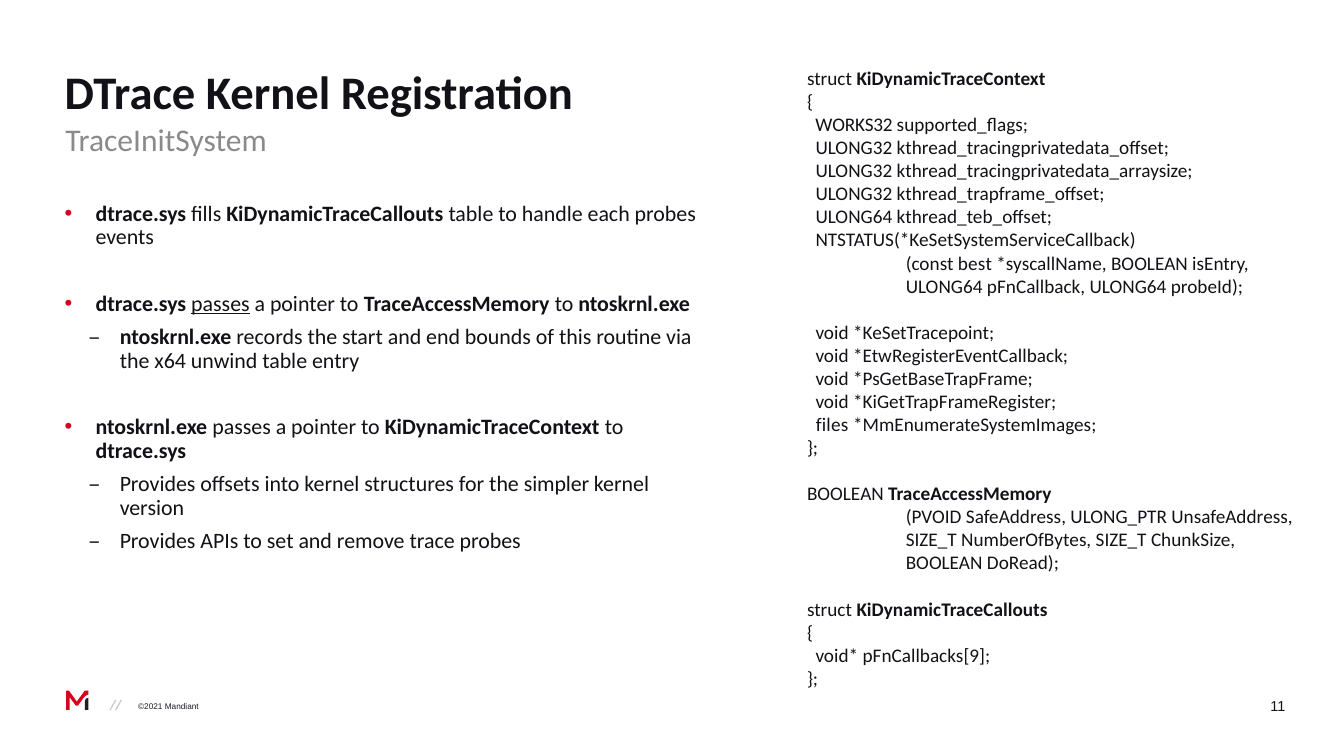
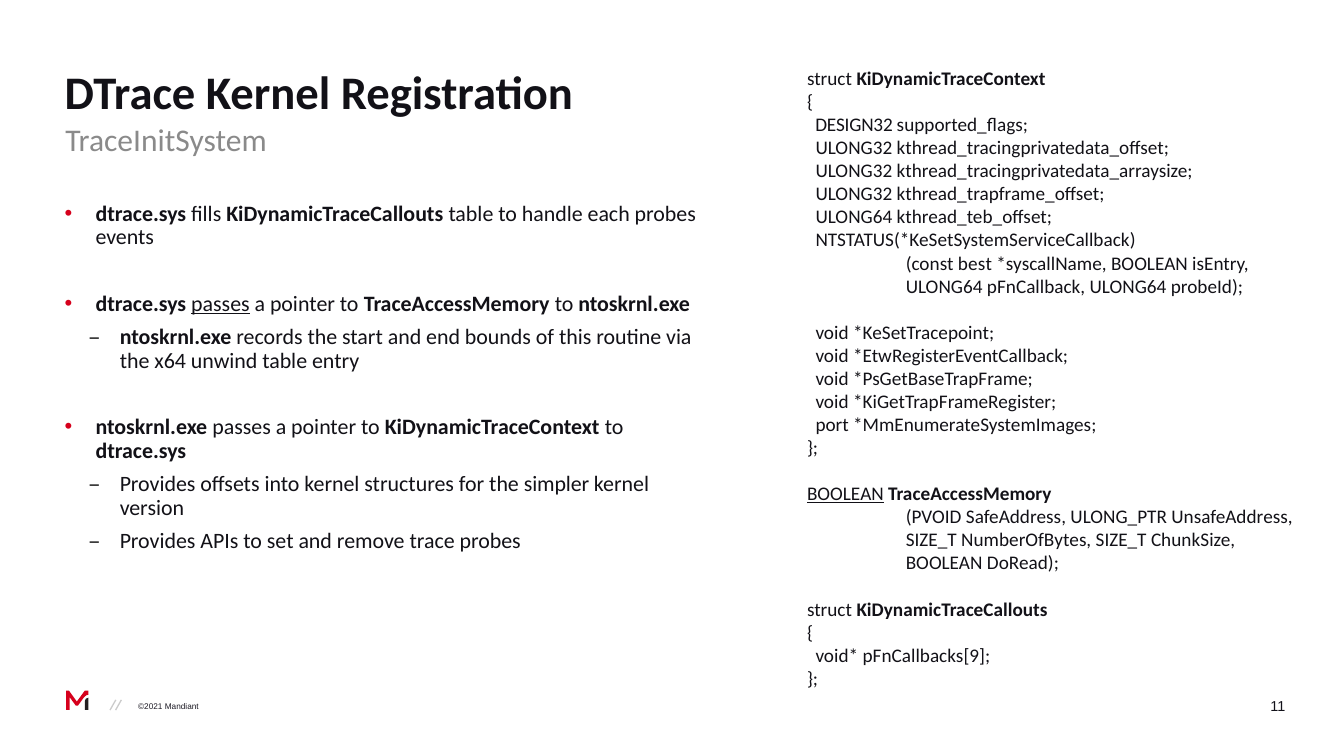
WORKS32: WORKS32 -> DESIGN32 (854, 125)
files: files -> port (832, 425)
BOOLEAN underline: none -> present (845, 494)
